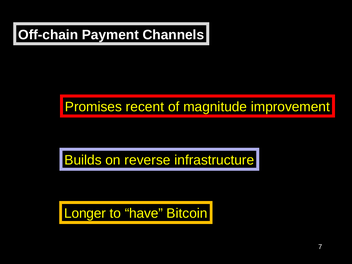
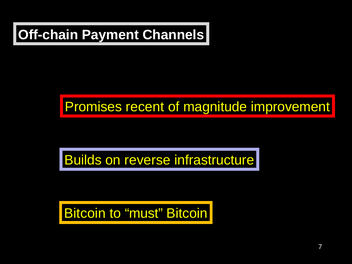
Longer: Longer -> Bitcoin (85, 213)
have: have -> must (144, 213)
